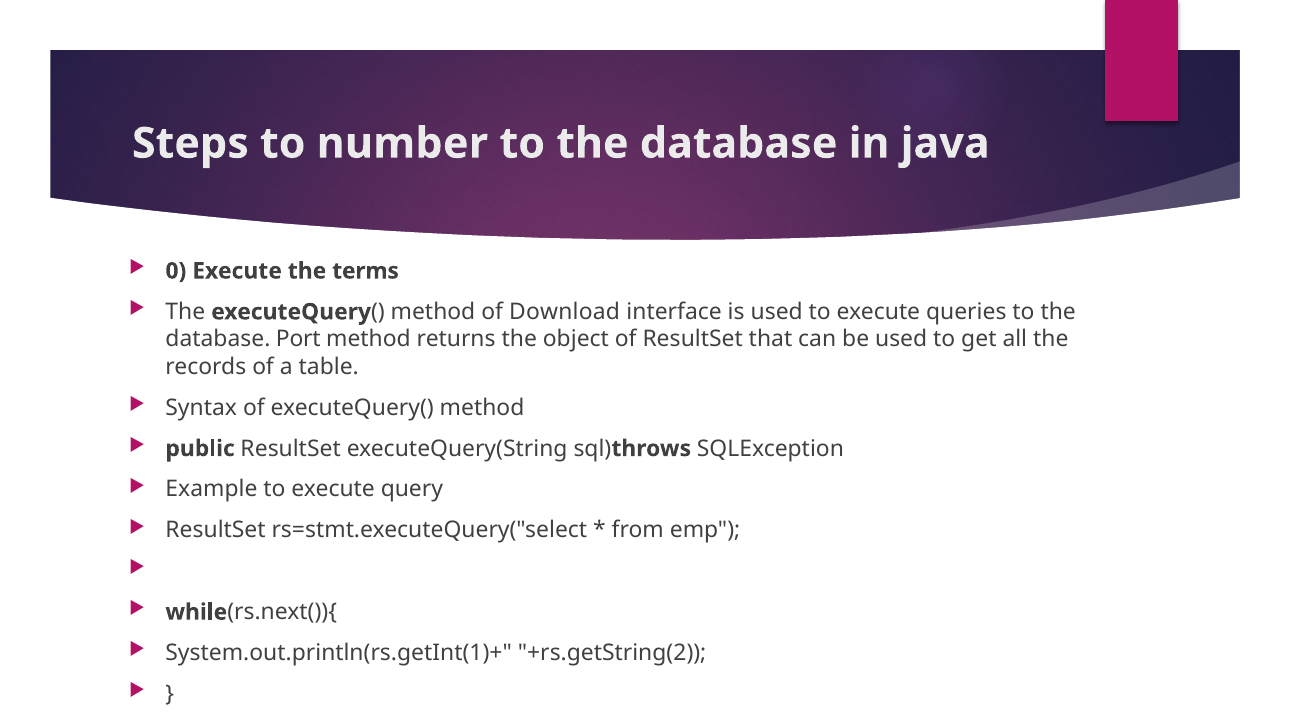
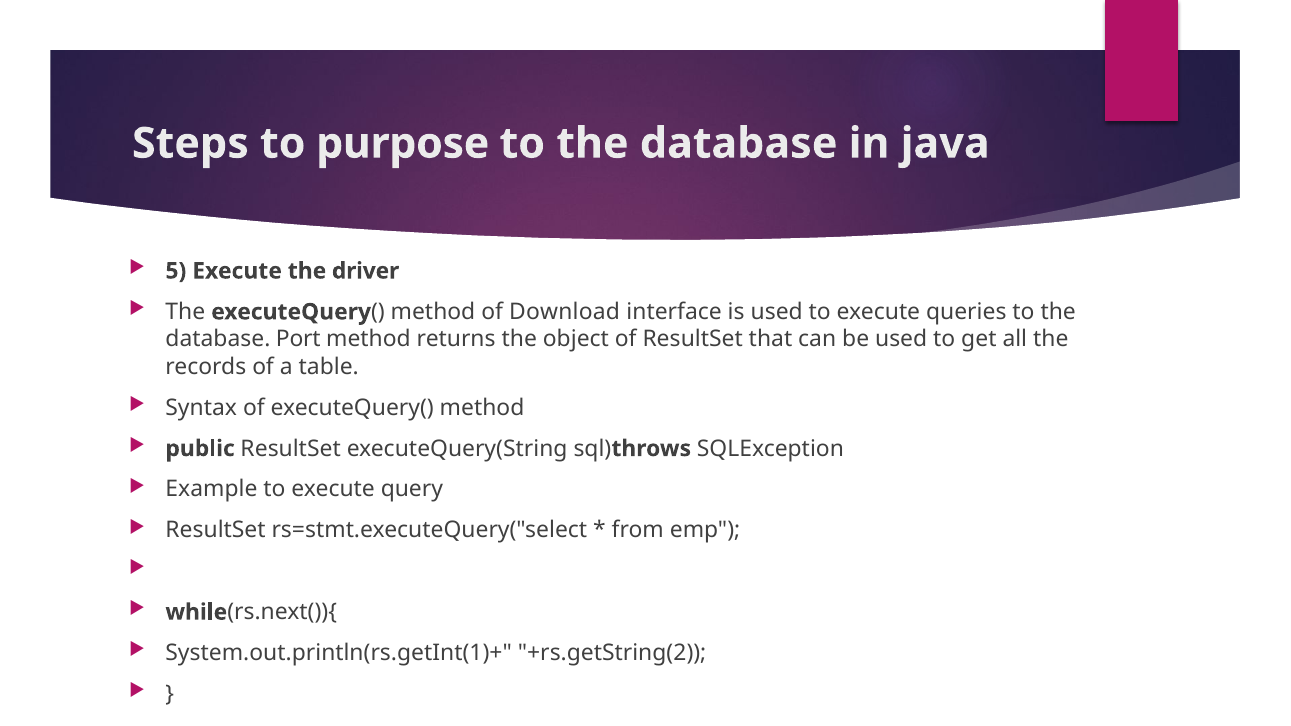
number: number -> purpose (403, 144)
0: 0 -> 5 (176, 271)
terms: terms -> driver (366, 271)
